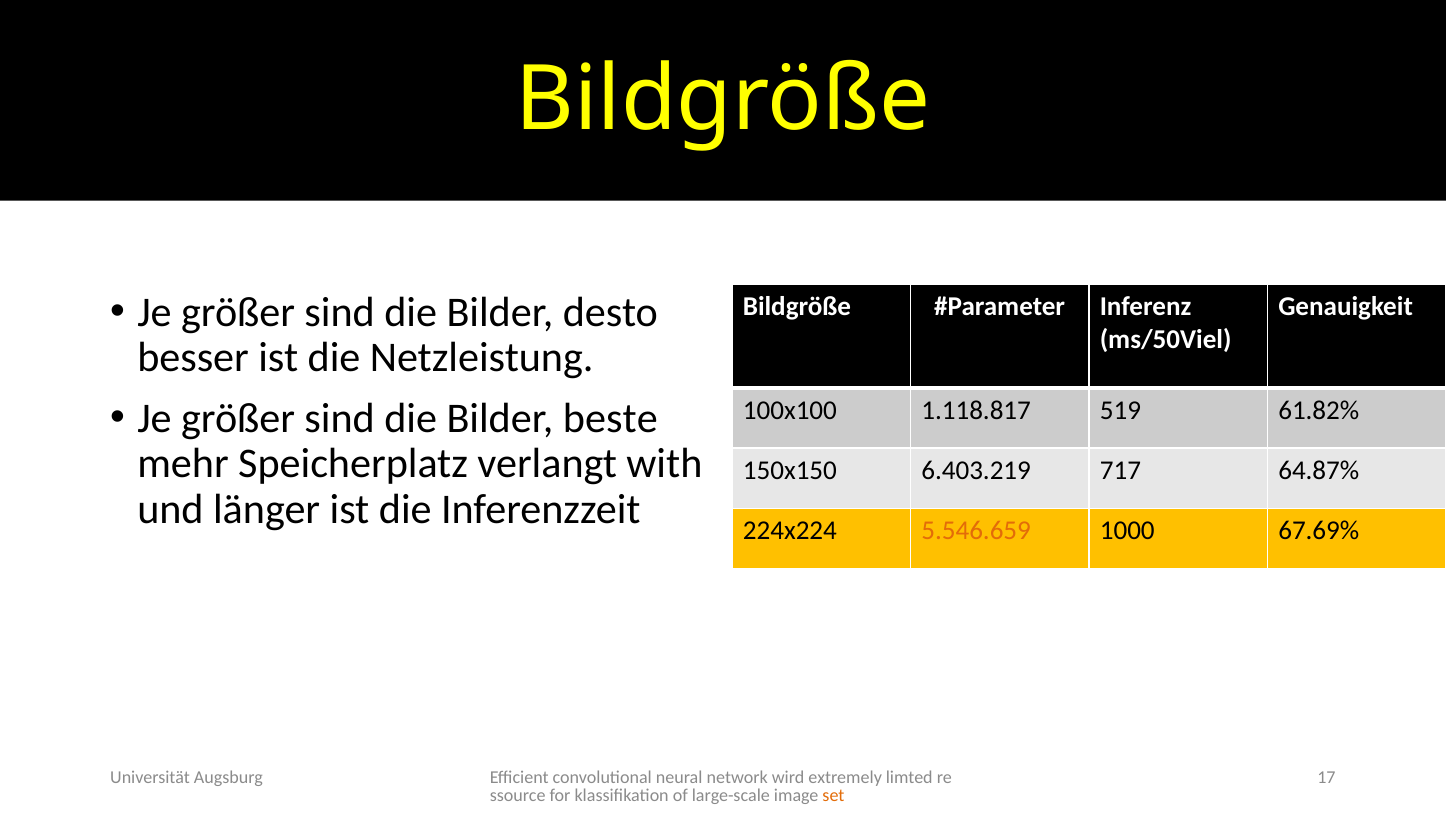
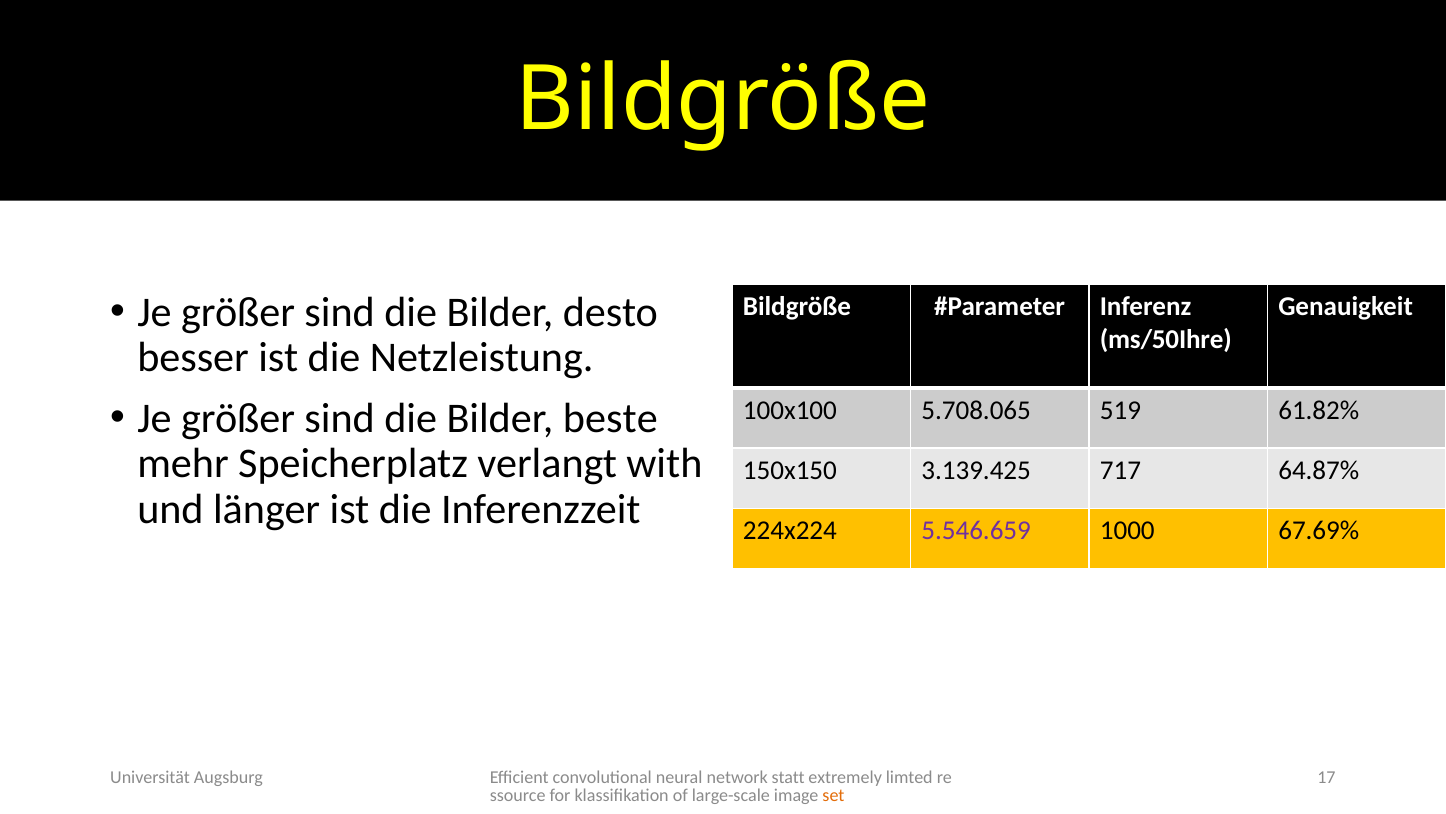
ms/50Viel: ms/50Viel -> ms/50Ihre (1166, 339)
1.118.817: 1.118.817 -> 5.708.065 (976, 410)
6.403.219: 6.403.219 -> 3.139.425 (976, 470)
5.546.659 colour: orange -> purple (976, 530)
wird: wird -> statt (788, 777)
